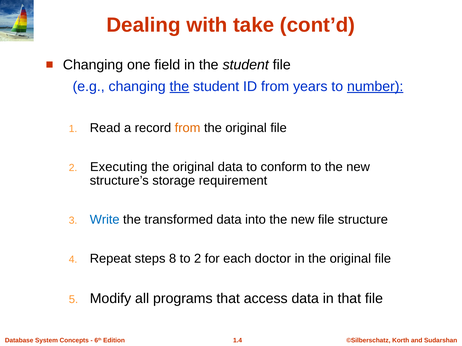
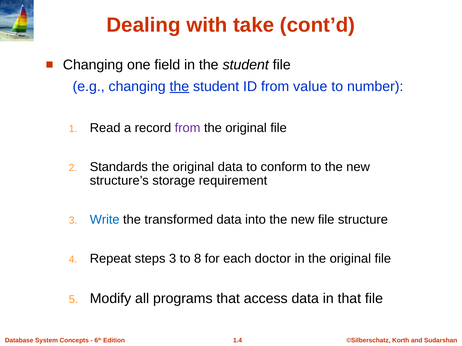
years: years -> value (310, 86)
number underline: present -> none (375, 86)
from colour: orange -> purple (188, 128)
Executing: Executing -> Standards (119, 167)
steps 8: 8 -> 3 (173, 259)
to 2: 2 -> 8 (198, 259)
